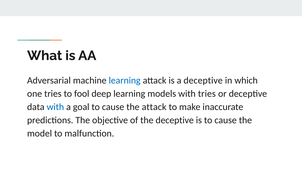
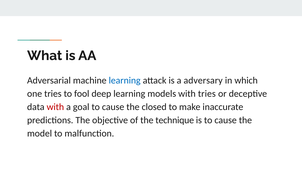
a deceptive: deceptive -> adversary (203, 80)
with colour: blue -> red (55, 107)
the attack: attack -> closed (154, 107)
the deceptive: deceptive -> technique (175, 120)
